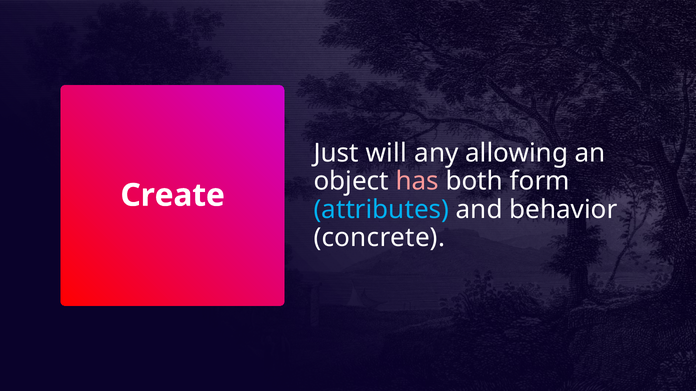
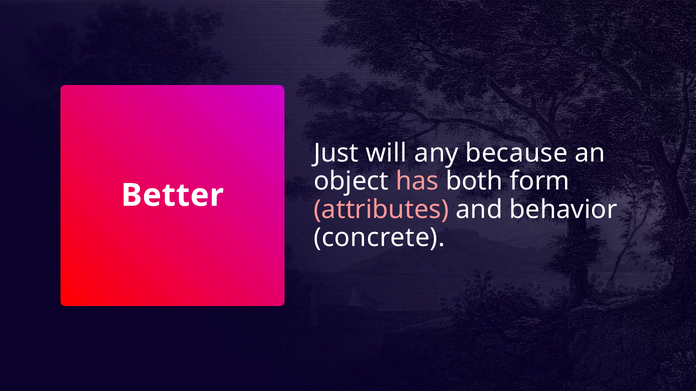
allowing: allowing -> because (517, 153)
Create: Create -> Better (172, 196)
attributes colour: light blue -> pink (381, 210)
